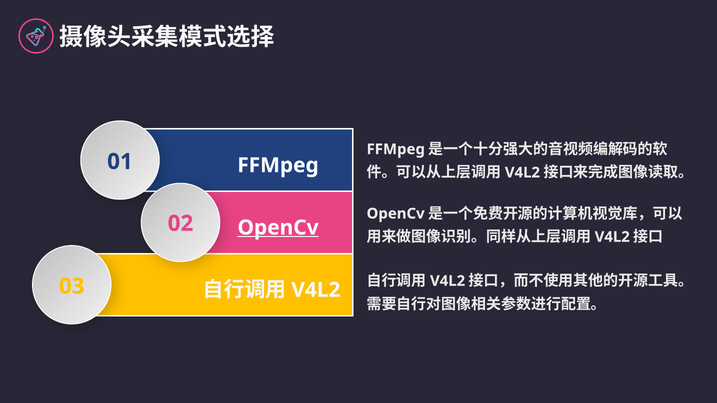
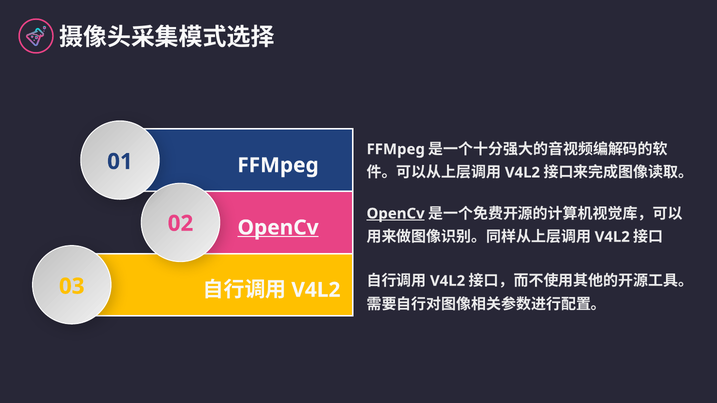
OpenCv underline: none -> present (396, 214)
